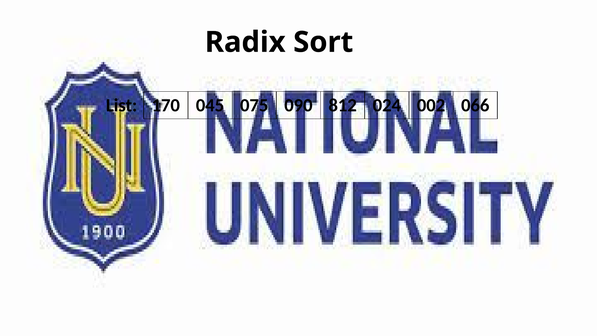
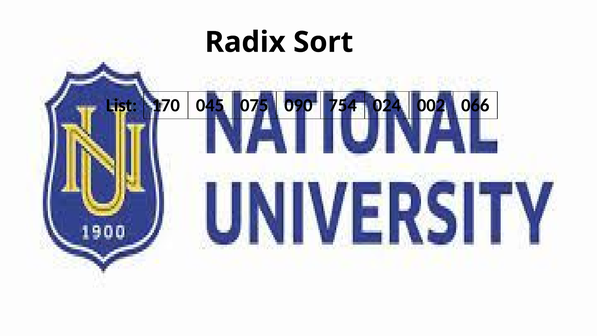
812: 812 -> 754 (343, 105)
